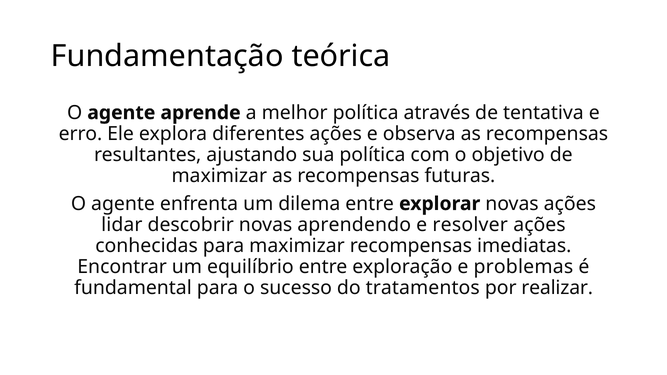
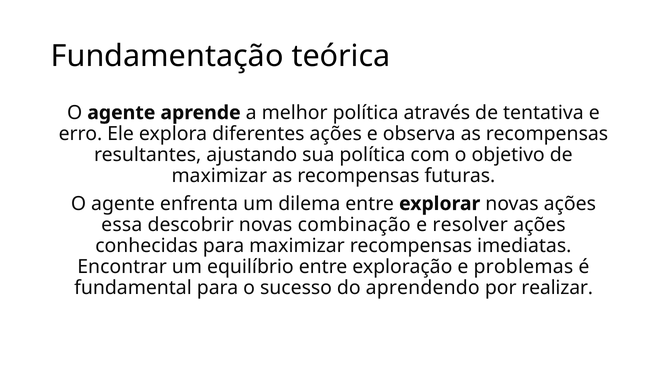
lidar: lidar -> essa (122, 225)
aprendendo: aprendendo -> combinação (354, 225)
tratamentos: tratamentos -> aprendendo (423, 288)
